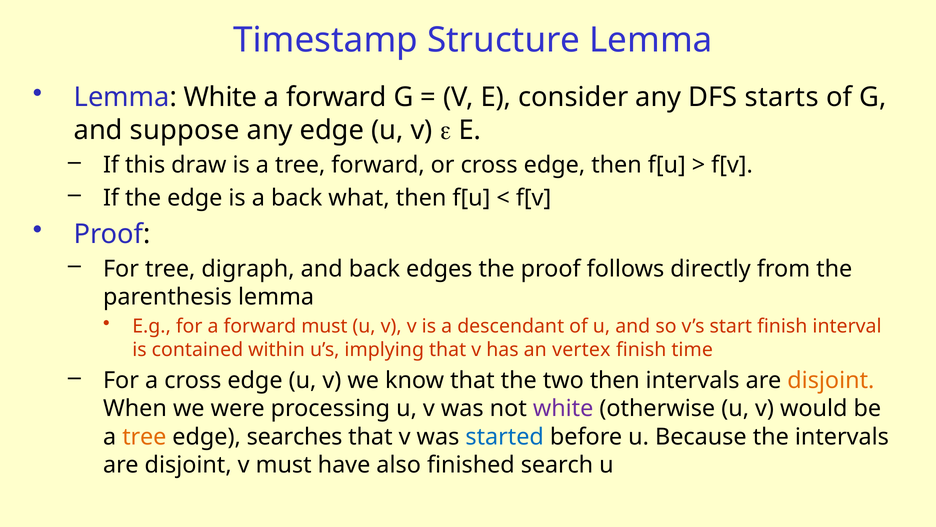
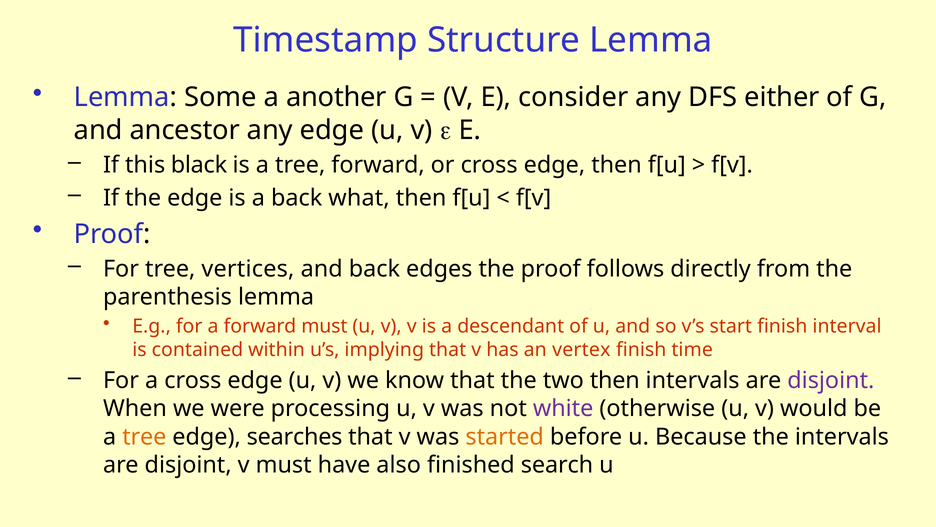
Lemma White: White -> Some (220, 97)
forward: forward -> another (337, 97)
starts: starts -> either (782, 97)
suppose: suppose -> ancestor (185, 130)
draw: draw -> black (199, 165)
digraph: digraph -> vertices (248, 269)
disjoint colour: orange -> purple (831, 380)
started colour: blue -> orange (505, 436)
